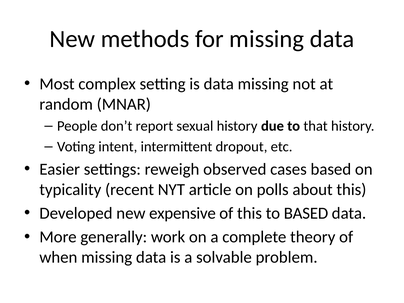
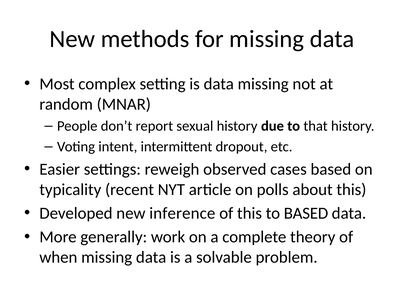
expensive: expensive -> inference (182, 213)
